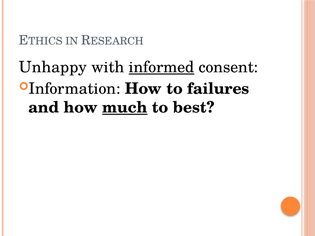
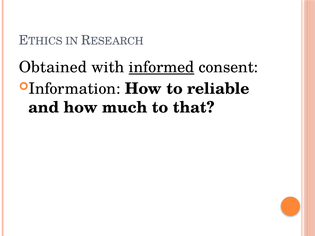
Unhappy: Unhappy -> Obtained (53, 67)
failures: failures -> reliable (218, 89)
much underline: present -> none (125, 108)
best: best -> that (194, 108)
